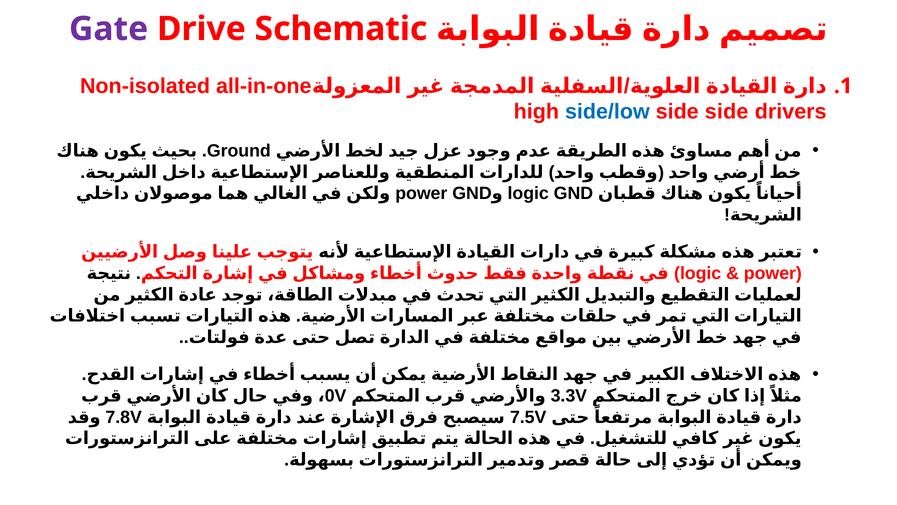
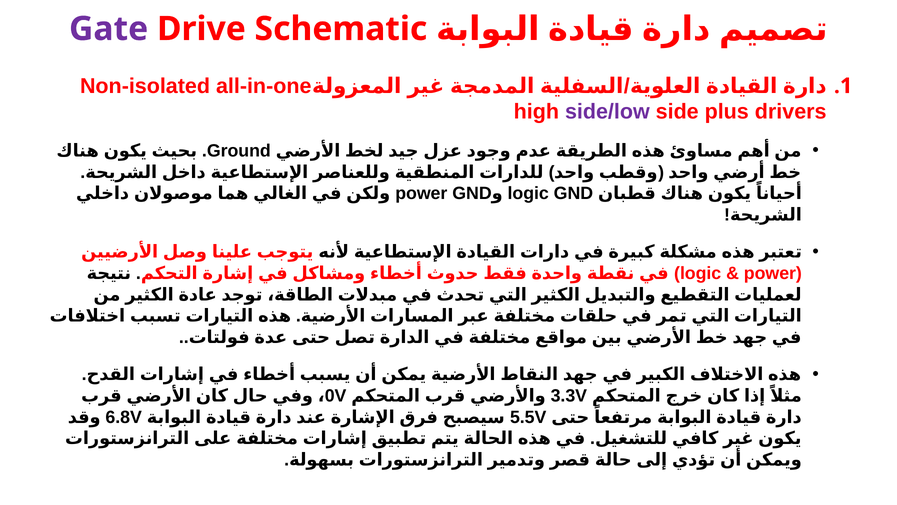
side/low colour: blue -> purple (607, 112)
side side: side -> plus (727, 112)
7.8V: 7.8V -> 6.8V (124, 417)
7.5V: 7.5V -> 5.5V (528, 417)
